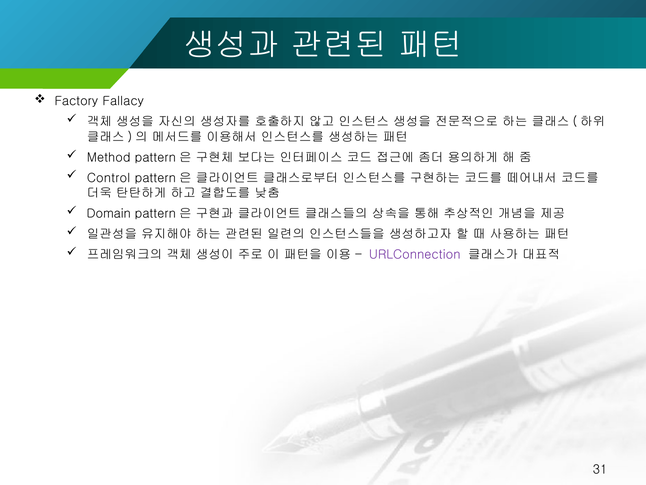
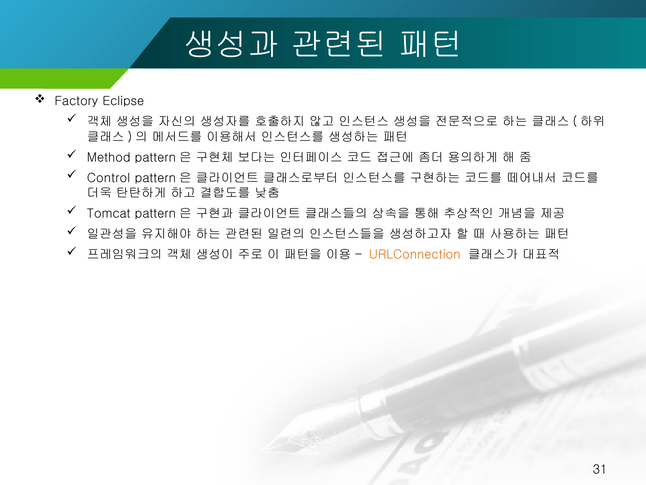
Fallacy: Fallacy -> Eclipse (123, 101)
Domain: Domain -> Tomcat (109, 213)
URLConnection colour: purple -> orange (415, 254)
